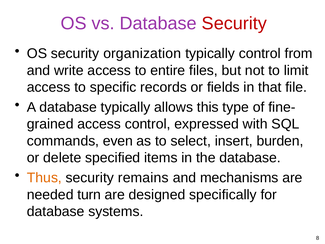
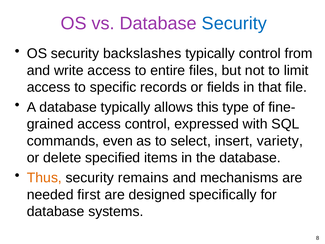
Security colour: red -> blue (234, 23)
organization: organization -> backslashes (142, 54)
burden: burden -> variety (280, 141)
turn: turn -> first (89, 194)
